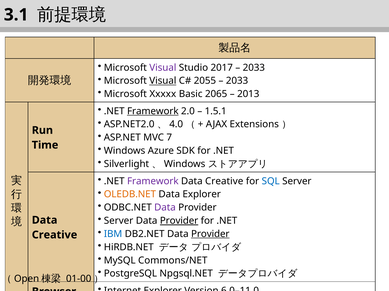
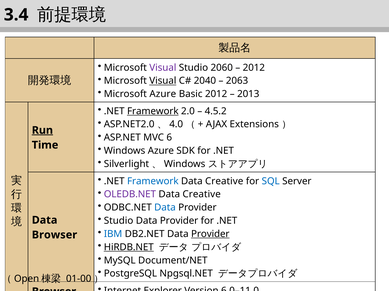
3.1: 3.1 -> 3.4 (16, 15)
2017: 2017 -> 2060 (222, 68)
2033: 2033 -> 2012 (254, 68)
2055: 2055 -> 2040 (205, 81)
2033: 2033 -> 2063 (237, 81)
Microsoft Xxxxx: Xxxxx -> Azure (163, 94)
Basic 2065: 2065 -> 2012 (216, 94)
1.5.1: 1.5.1 -> 4.5.2 (216, 111)
Run underline: none -> present (42, 131)
MVC 7: 7 -> 6 (169, 138)
Framework colour: purple -> blue (153, 182)
OLEDB.NET colour: orange -> purple (130, 195)
Explorer: Explorer -> Creative (202, 195)
Data colour: purple -> blue (165, 208)
Server: Server -> Studio (119, 221)
Provider underline: present -> none (179, 221)
Creative: Creative -> Browser (54, 235)
HiRDB.NET underline: none -> present (129, 248)
Commons/NET: Commons/NET -> Document/NET (173, 261)
